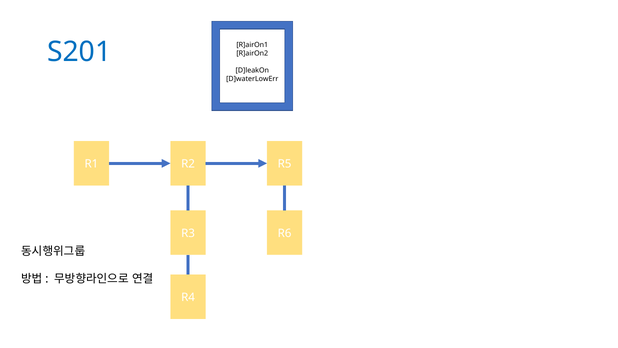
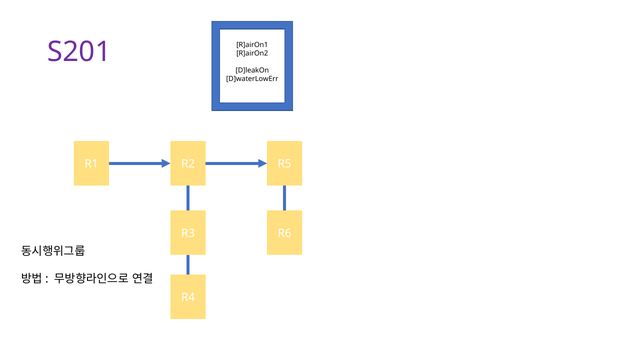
S201 colour: blue -> purple (79, 52)
